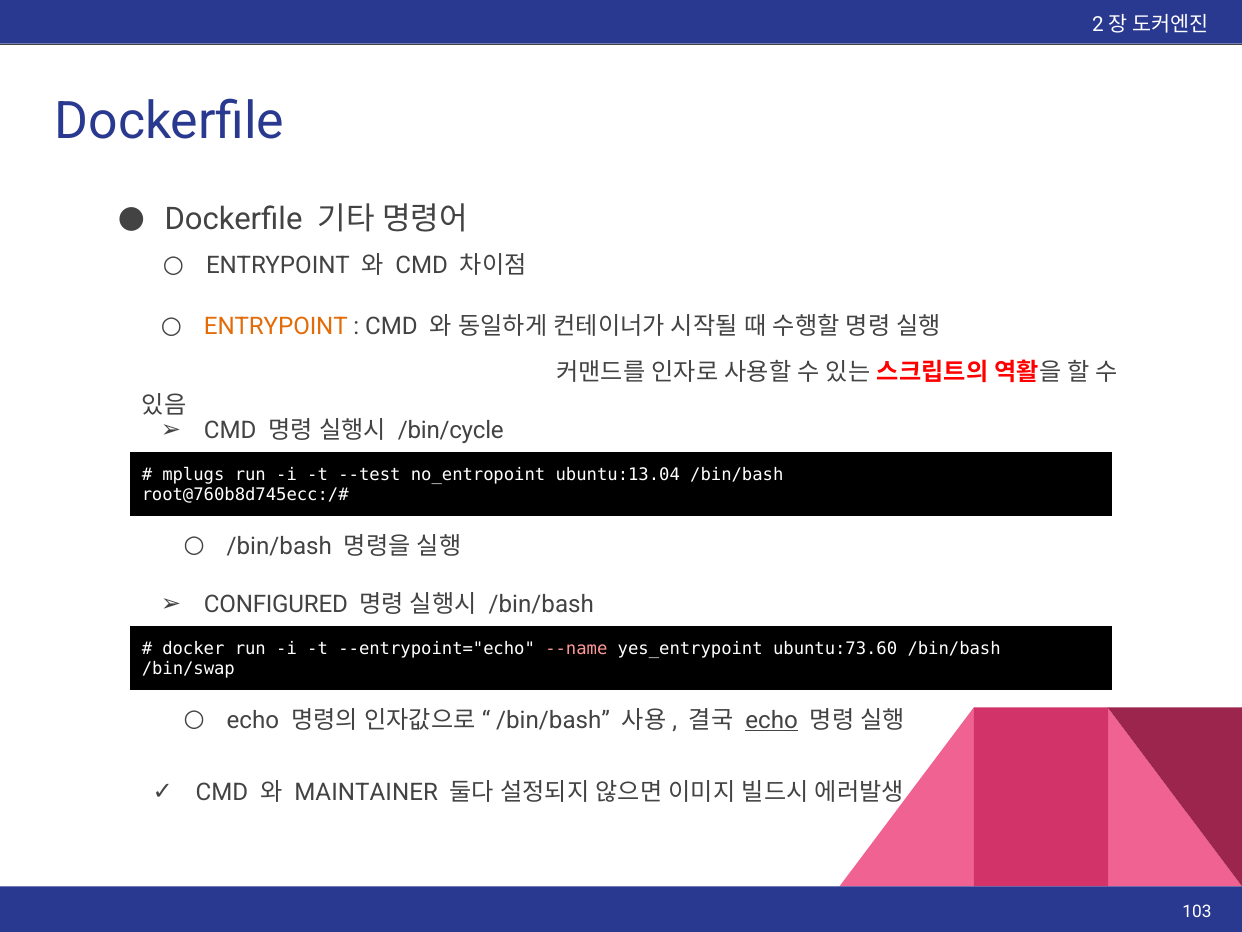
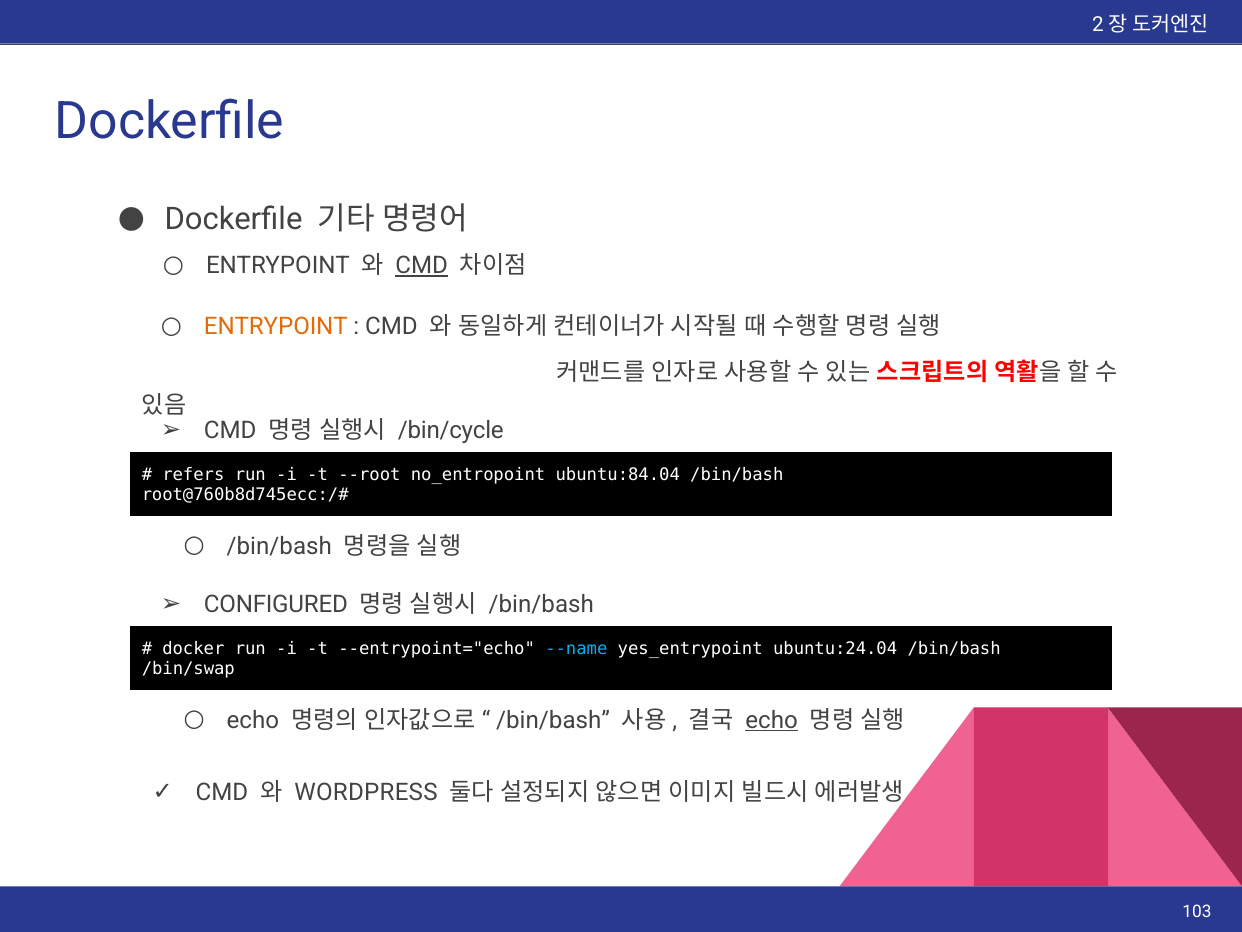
CMD underline: none -> present (422, 265)
mplugs: mplugs -> refers (193, 474)
--test: --test -> --root (369, 474)
ubuntu:13.04: ubuntu:13.04 -> ubuntu:84.04 (618, 474)
--name colour: pink -> light blue (576, 648)
ubuntu:73.60: ubuntu:73.60 -> ubuntu:24.04 (835, 648)
MAINTAINER: MAINTAINER -> WORDPRESS (366, 792)
